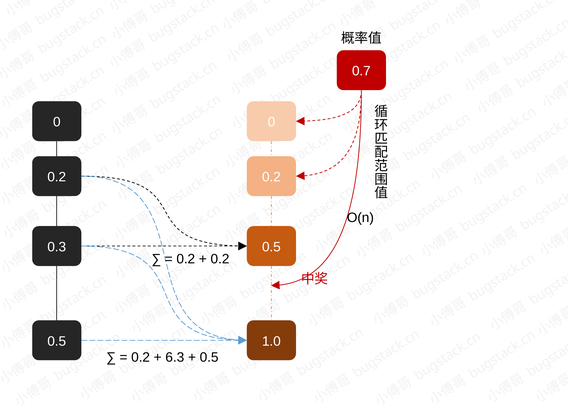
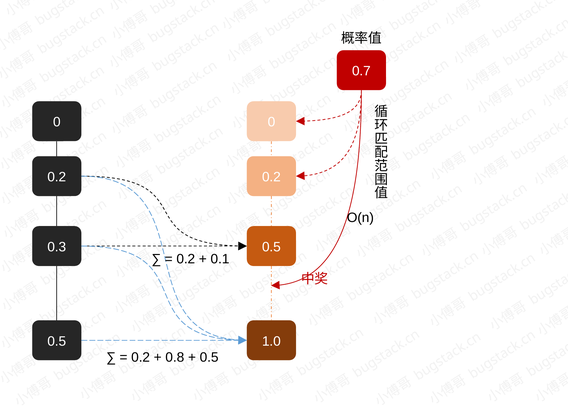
0.2: 0.2 -> 0.1 (220, 259)
6.3: 6.3 -> 0.8 (175, 357)
